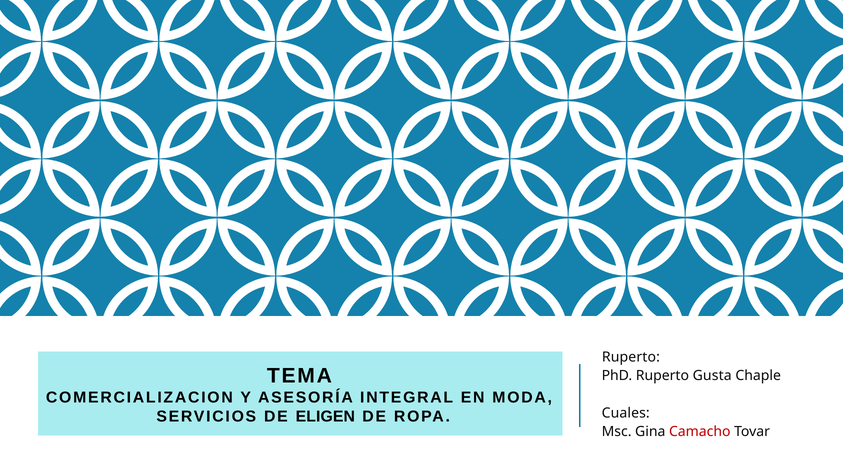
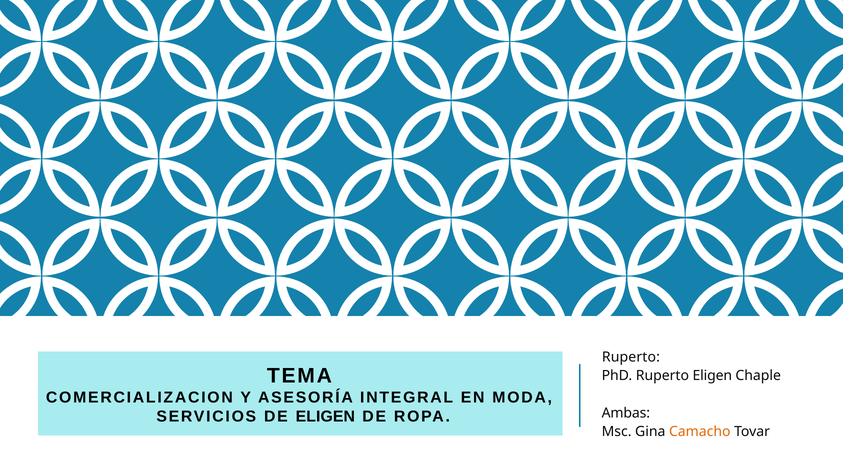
Ruperto Gusta: Gusta -> Eligen (712, 376)
Cuales: Cuales -> Ambas (626, 413)
Camacho colour: red -> orange (700, 432)
